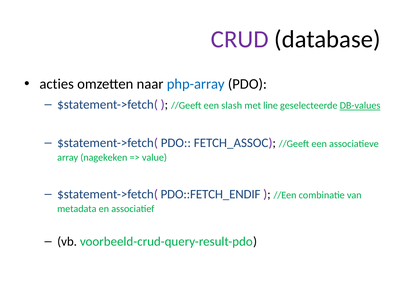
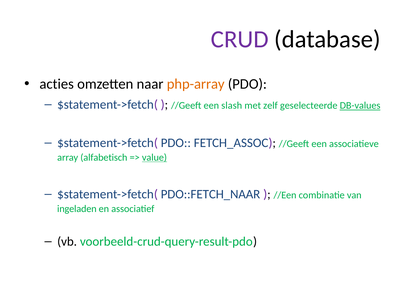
php-array colour: blue -> orange (196, 84)
line: line -> zelf (270, 105)
nagekeken: nagekeken -> alfabetisch (104, 157)
value underline: none -> present (154, 157)
PDO::FETCH_ENDIF: PDO::FETCH_ENDIF -> PDO::FETCH_NAAR (211, 194)
metadata: metadata -> ingeladen (77, 209)
